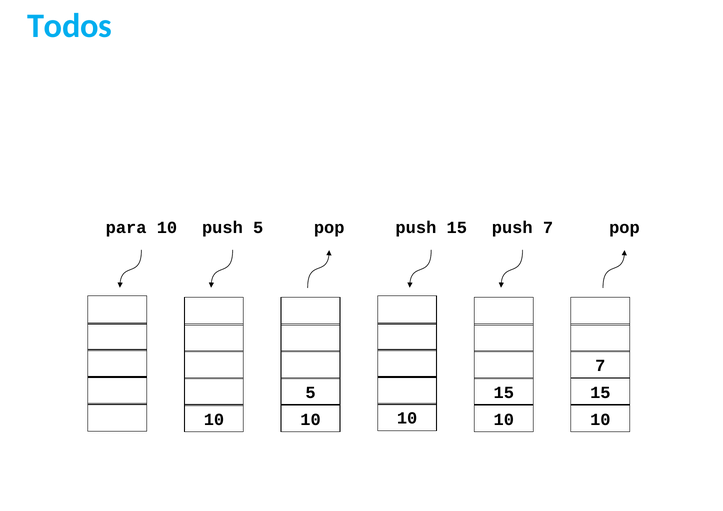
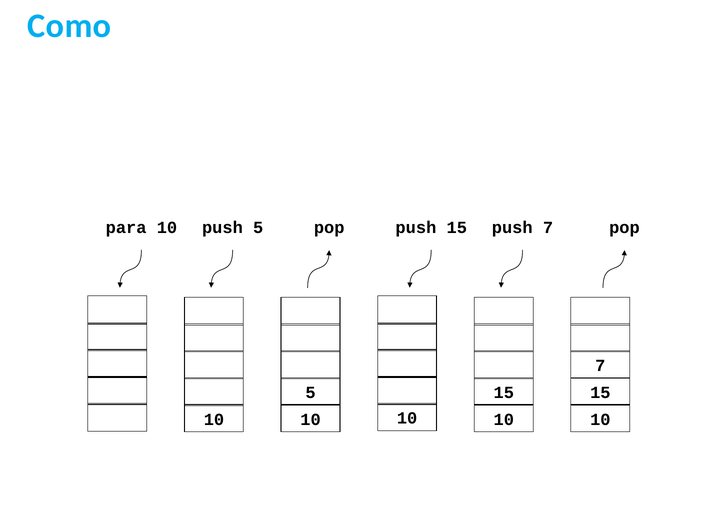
Todos: Todos -> Como (69, 26)
